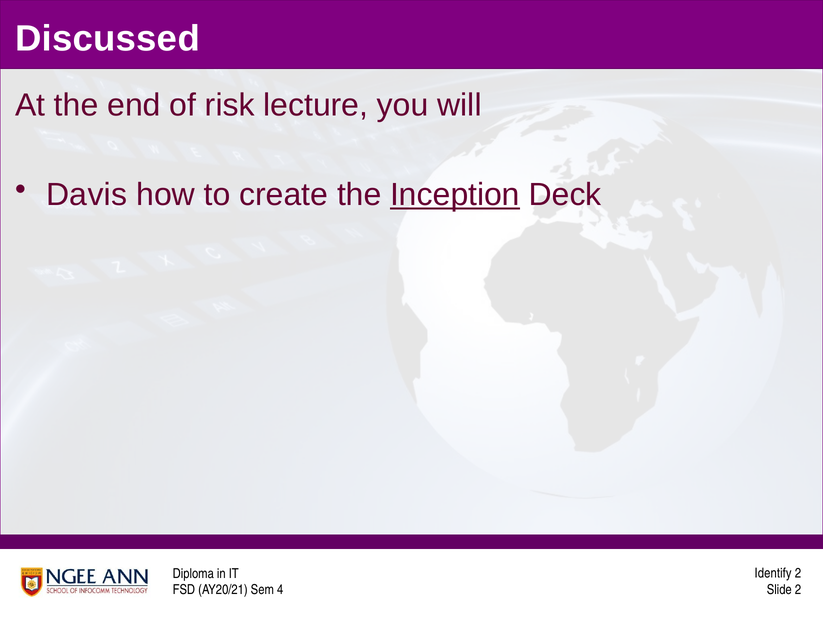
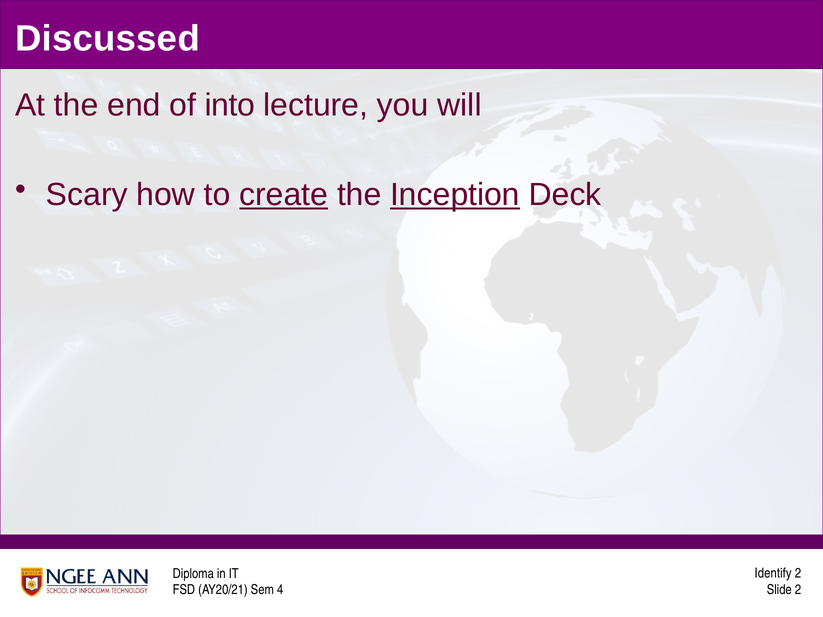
risk: risk -> into (230, 105)
Davis: Davis -> Scary (87, 195)
create underline: none -> present (284, 195)
